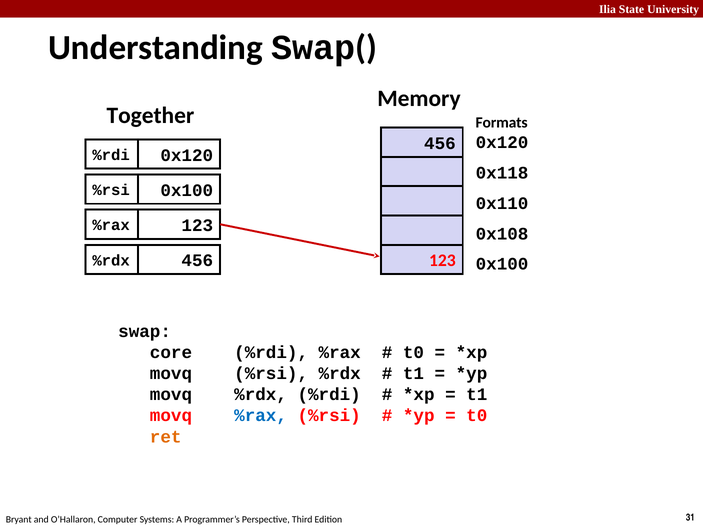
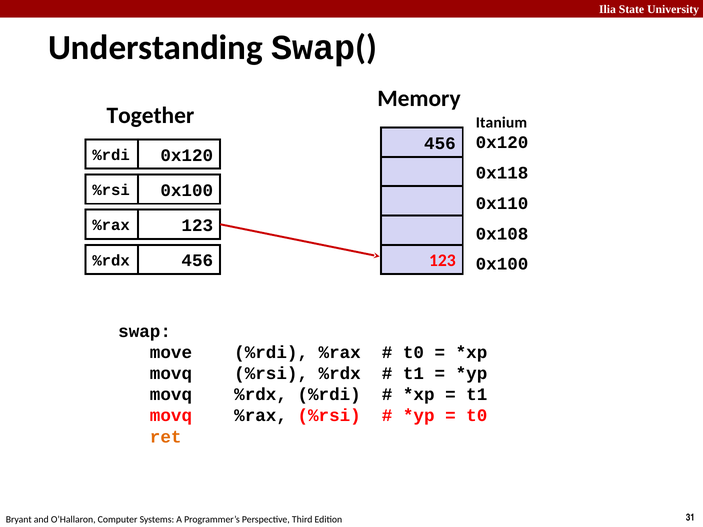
Formats: Formats -> Itanium (501, 123)
core: core -> move (171, 353)
%rax colour: blue -> black (261, 416)
